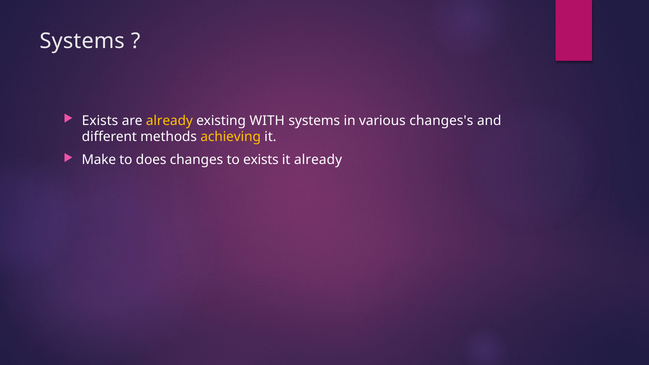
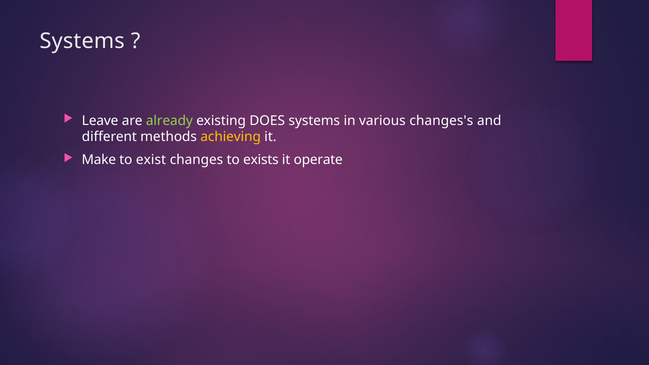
Exists: Exists -> Leave (100, 121)
already colour: yellow -> light green (169, 121)
WITH: WITH -> DOES (267, 121)
does: does -> exist (151, 160)
it already: already -> operate (318, 160)
